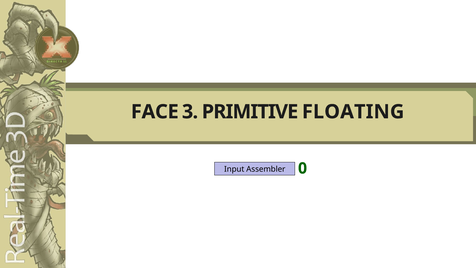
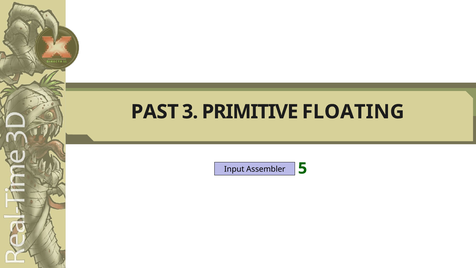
FACE: FACE -> PAST (155, 112)
0: 0 -> 5 (303, 168)
